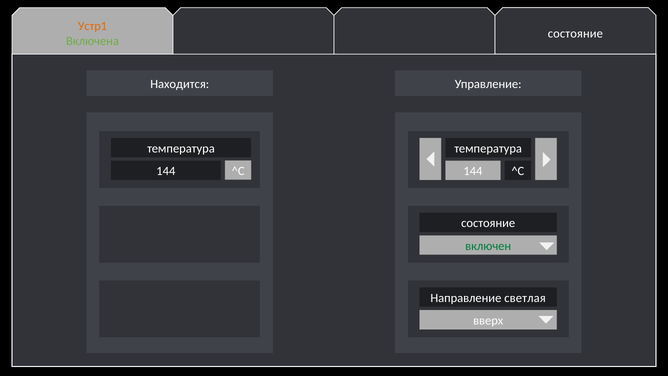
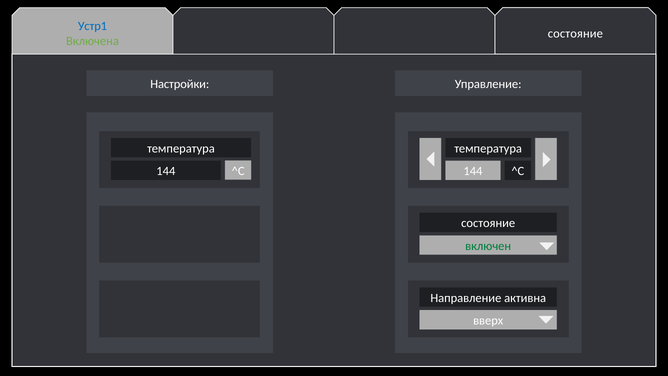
Устр1 colour: orange -> blue (92, 26)
Находится: Находится -> Настройки (180, 84)
светлая: светлая -> активна (525, 298)
